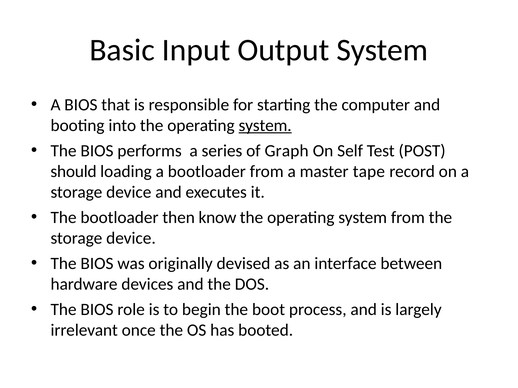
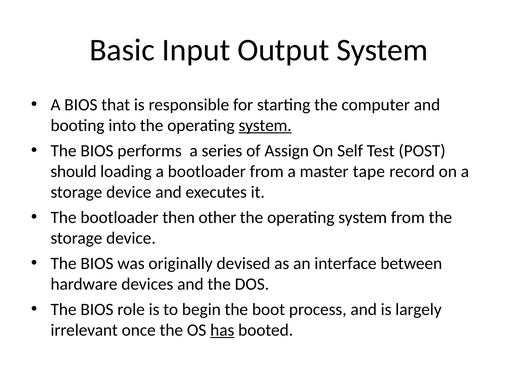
Graph: Graph -> Assign (287, 151)
know: know -> other (217, 218)
has underline: none -> present (222, 330)
